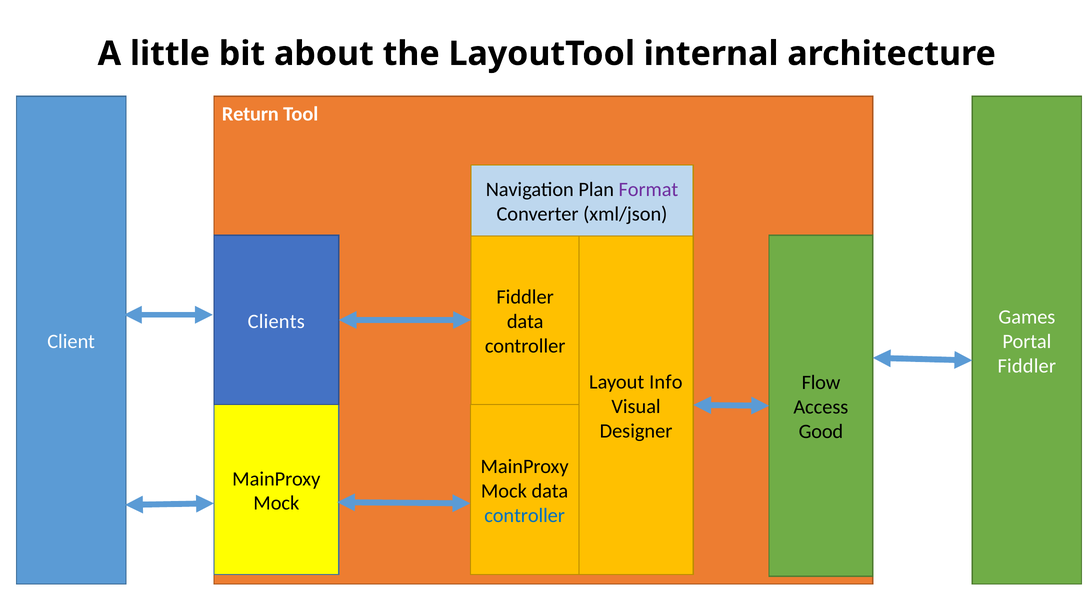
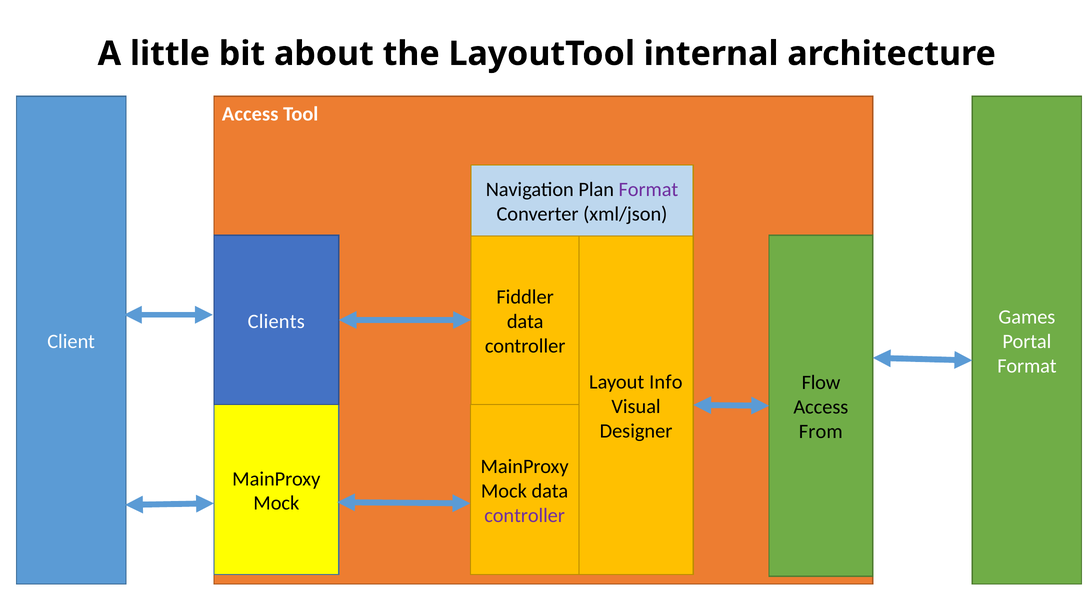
Return: Return -> Access (250, 114)
Fiddler: Fiddler -> Format (1027, 366)
Good: Good -> From (821, 432)
controller colour: blue -> purple (525, 516)
